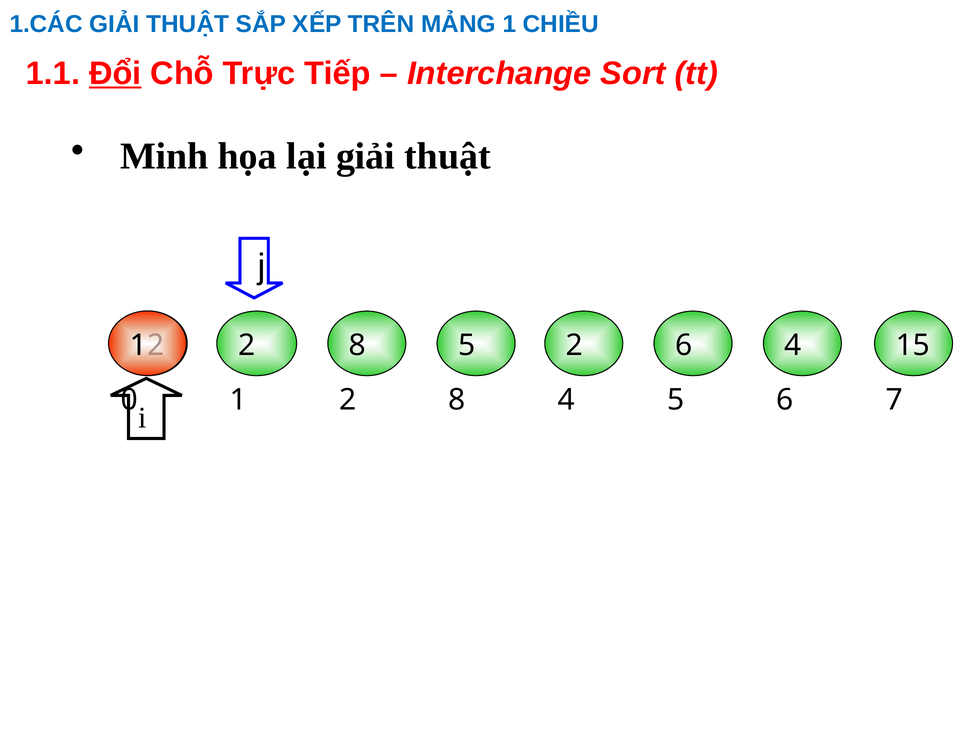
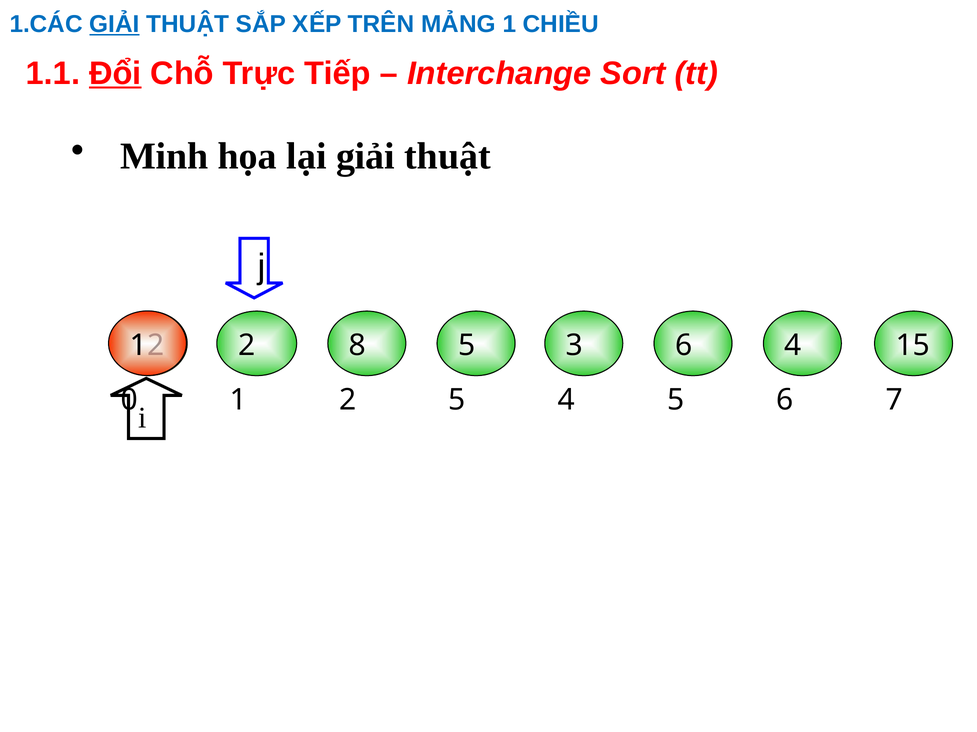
GIẢI underline: none -> present (115, 24)
5 2: 2 -> 3 (574, 346)
1 2 8: 8 -> 5 (457, 400)
